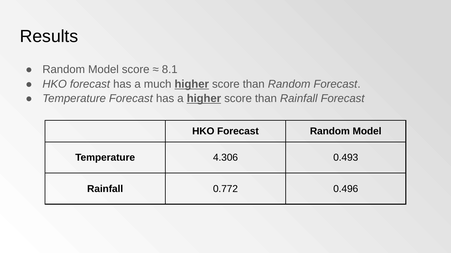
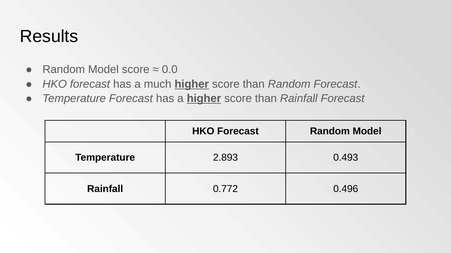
8.1: 8.1 -> 0.0 (170, 70)
4.306: 4.306 -> 2.893 (225, 158)
